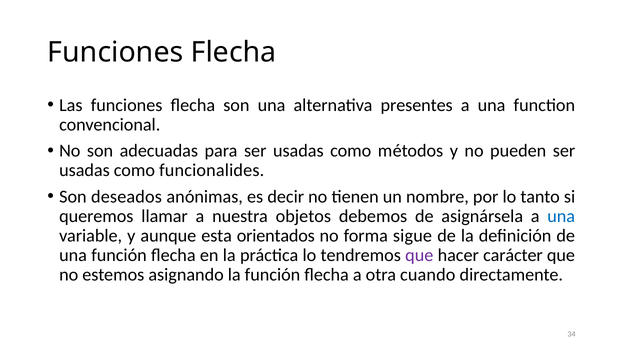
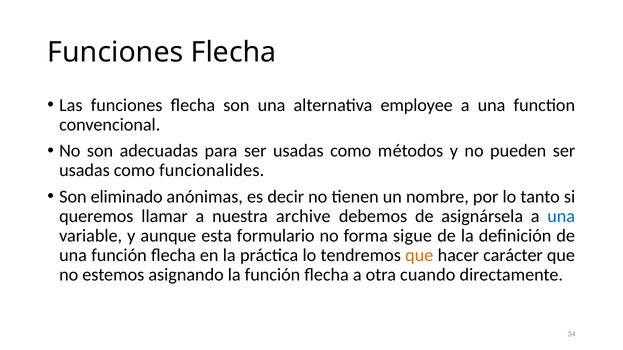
presentes: presentes -> employee (417, 105)
deseados: deseados -> eliminado (127, 197)
objetos: objetos -> archive (303, 216)
orientados: orientados -> formulario (276, 236)
que colour: purple -> orange (419, 256)
